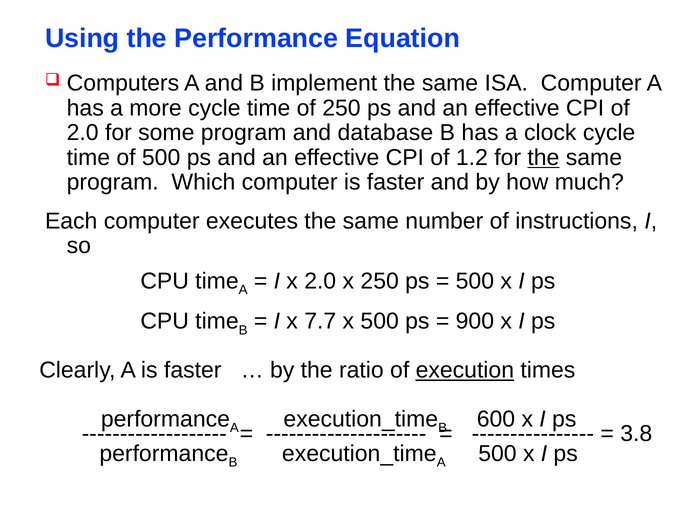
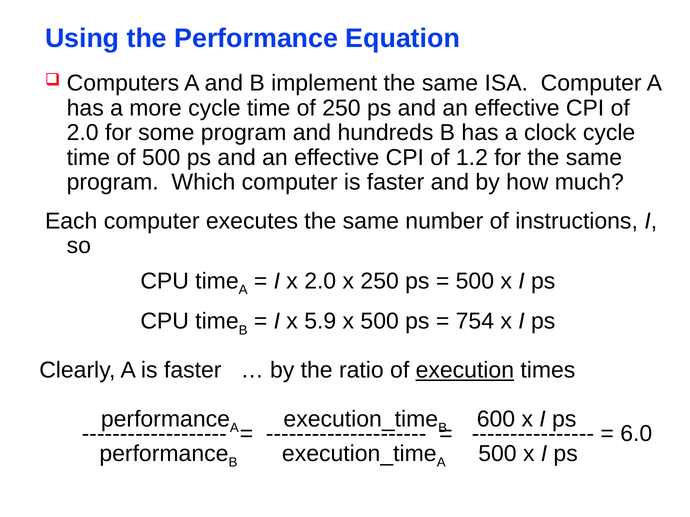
database: database -> hundreds (385, 133)
the underline: present -> none (543, 158)
7.7: 7.7 -> 5.9 (320, 322)
900: 900 -> 754 (475, 322)
3.8: 3.8 -> 6.0 (636, 434)
